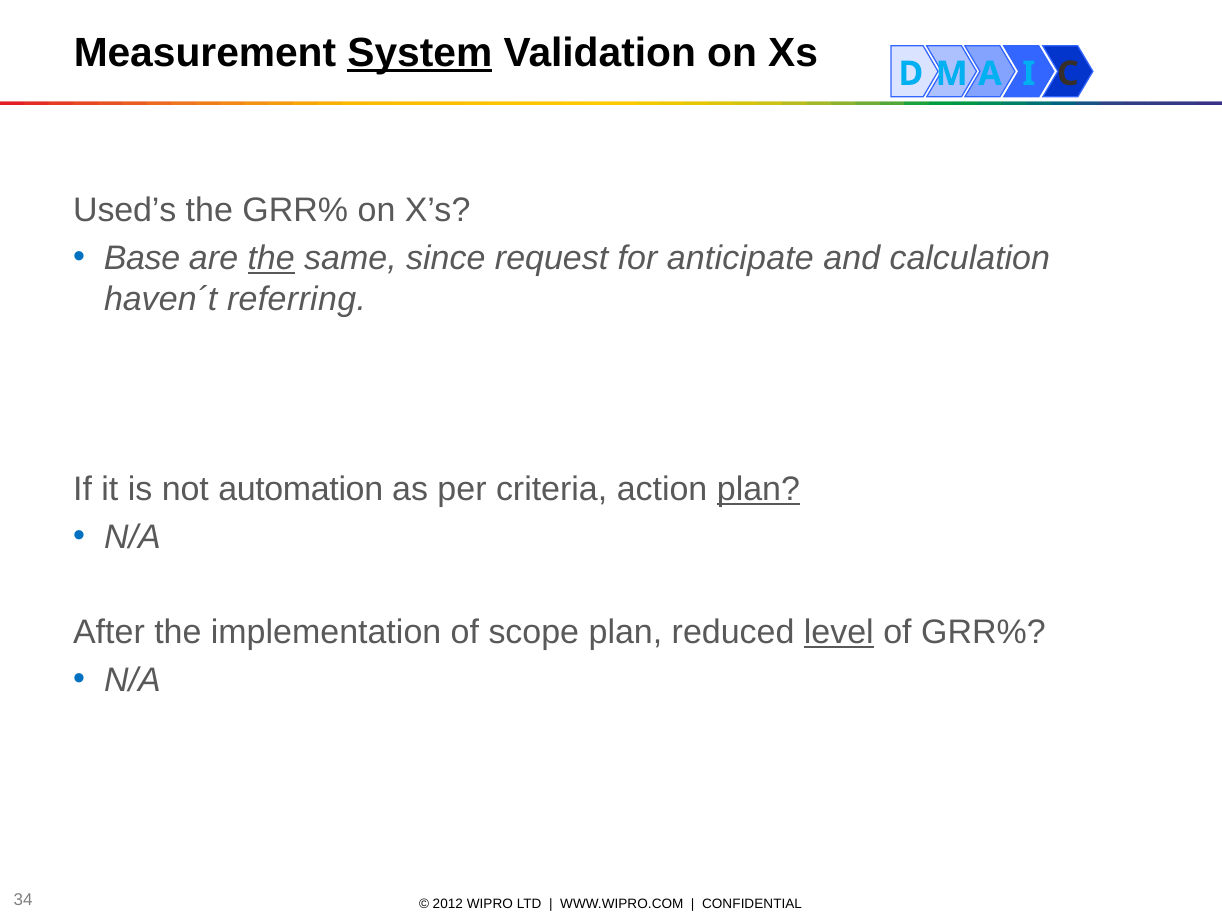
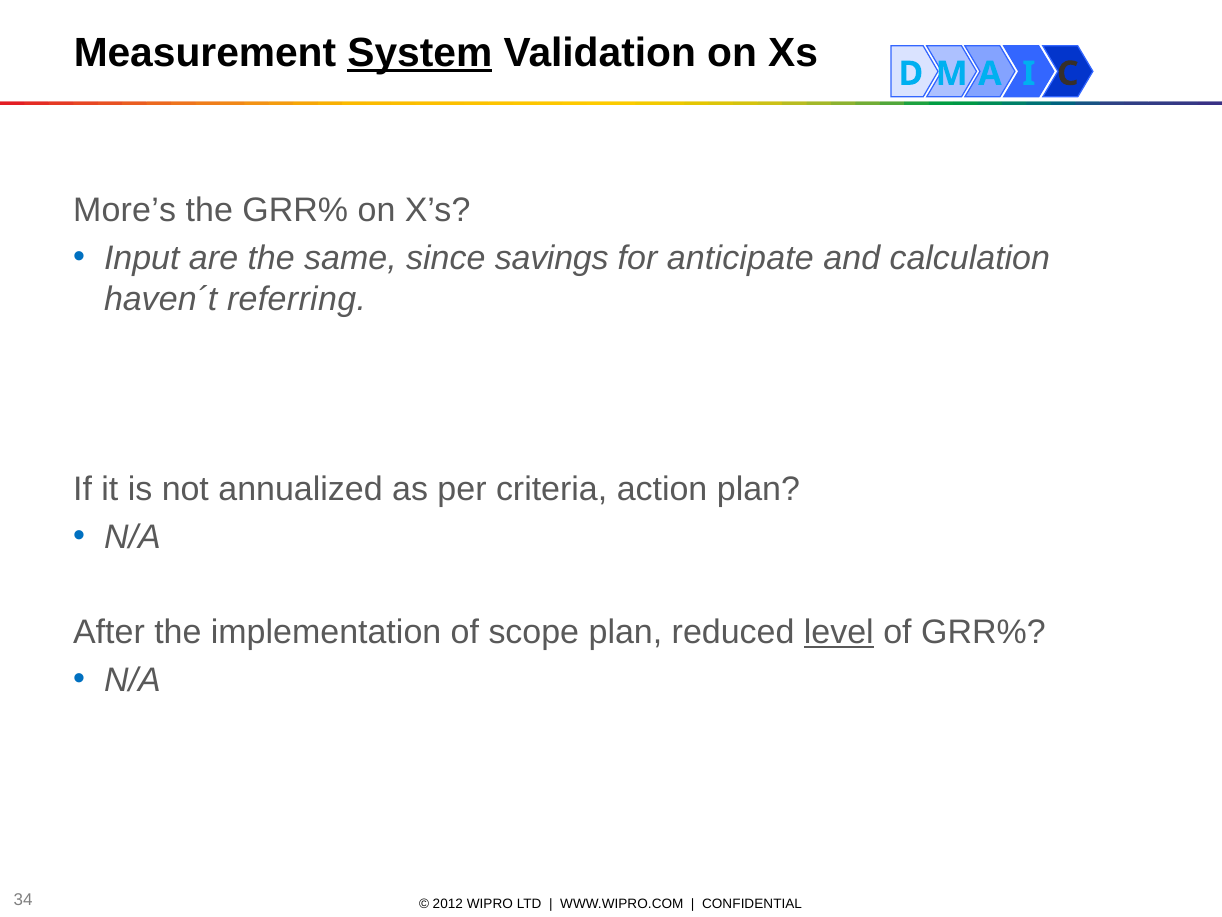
Used’s: Used’s -> More’s (125, 211)
Base: Base -> Input (142, 258)
the underline: present -> none (271, 258)
request: request -> savings (552, 258)
automation: automation -> annualized (301, 489)
plan underline: present -> none (758, 489)
